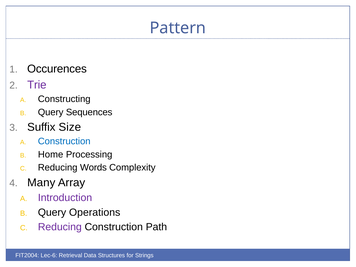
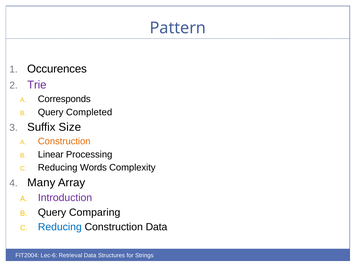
Constructing: Constructing -> Corresponds (64, 99)
Sequences: Sequences -> Completed (89, 112)
Construction colour: blue -> orange (64, 141)
Home: Home -> Linear (51, 154)
Operations: Operations -> Comparing (95, 212)
Reducing colour: purple -> blue (60, 227)
Construction Path: Path -> Data (156, 227)
